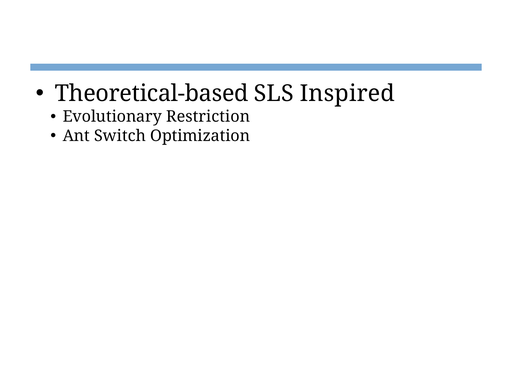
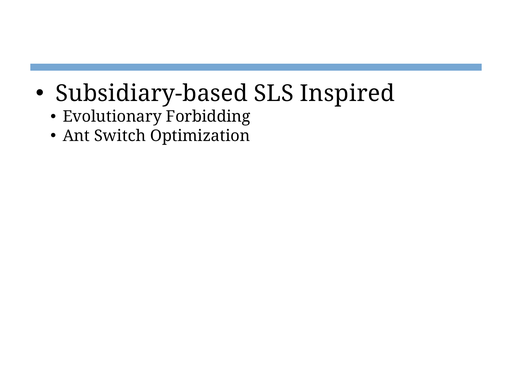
Theoretical-based: Theoretical-based -> Subsidiary-based (152, 93)
Restriction: Restriction -> Forbidding (208, 117)
